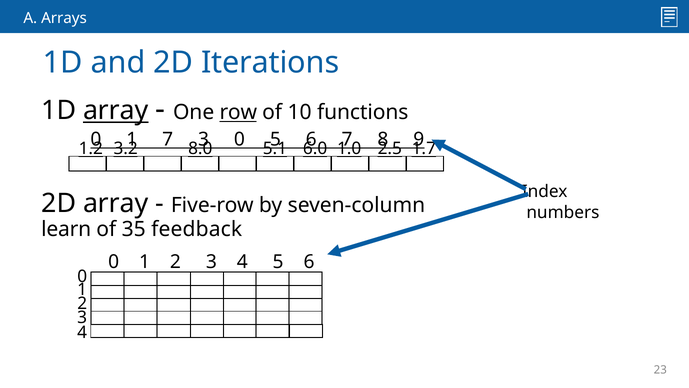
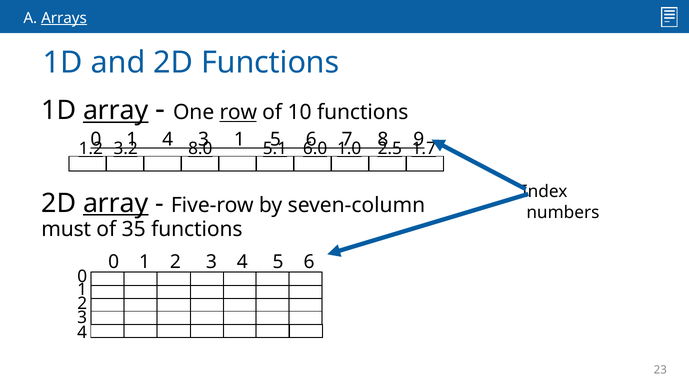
Arrays underline: none -> present (64, 18)
2D Iterations: Iterations -> Functions (270, 63)
7: 7 -> 4 (168, 139)
0: 0 -> 1 (239, 139)
array underline: none -> present (116, 203)
learn: learn -> must (66, 229)
35 feedback: feedback -> functions (197, 229)
